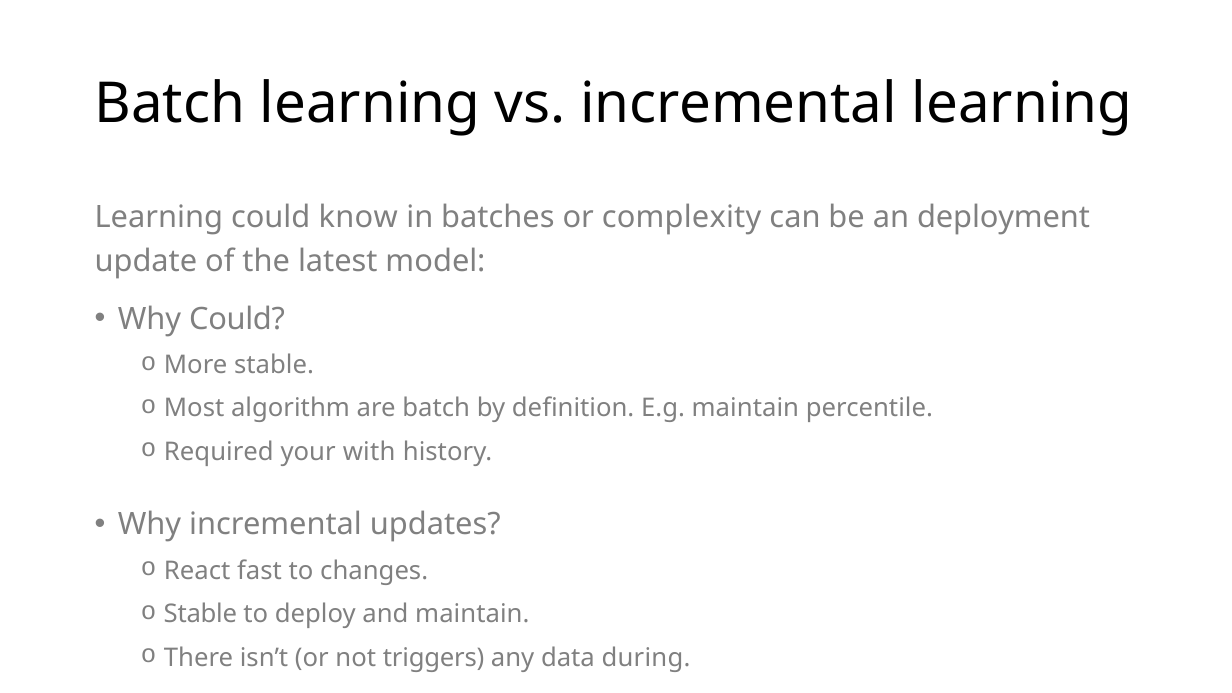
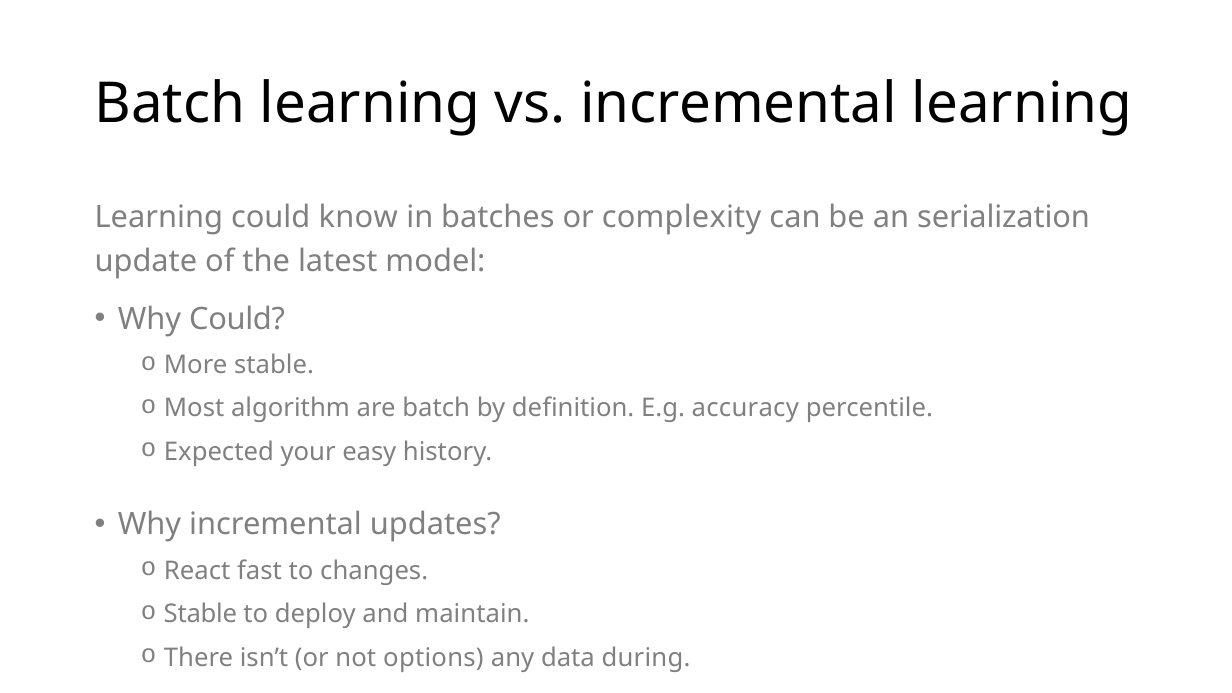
deployment: deployment -> serialization (1004, 217)
E.g maintain: maintain -> accuracy (745, 408)
Required: Required -> Expected (219, 452)
with: with -> easy (369, 452)
triggers: triggers -> options (433, 658)
